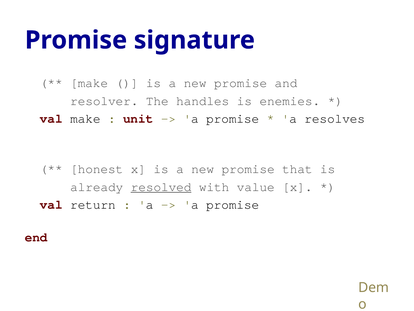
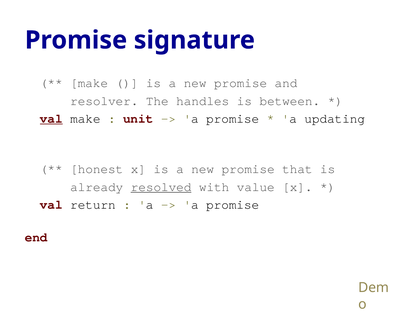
enemies: enemies -> between (290, 101)
val underline: none -> present (51, 118)
resolves: resolves -> updating (335, 118)
